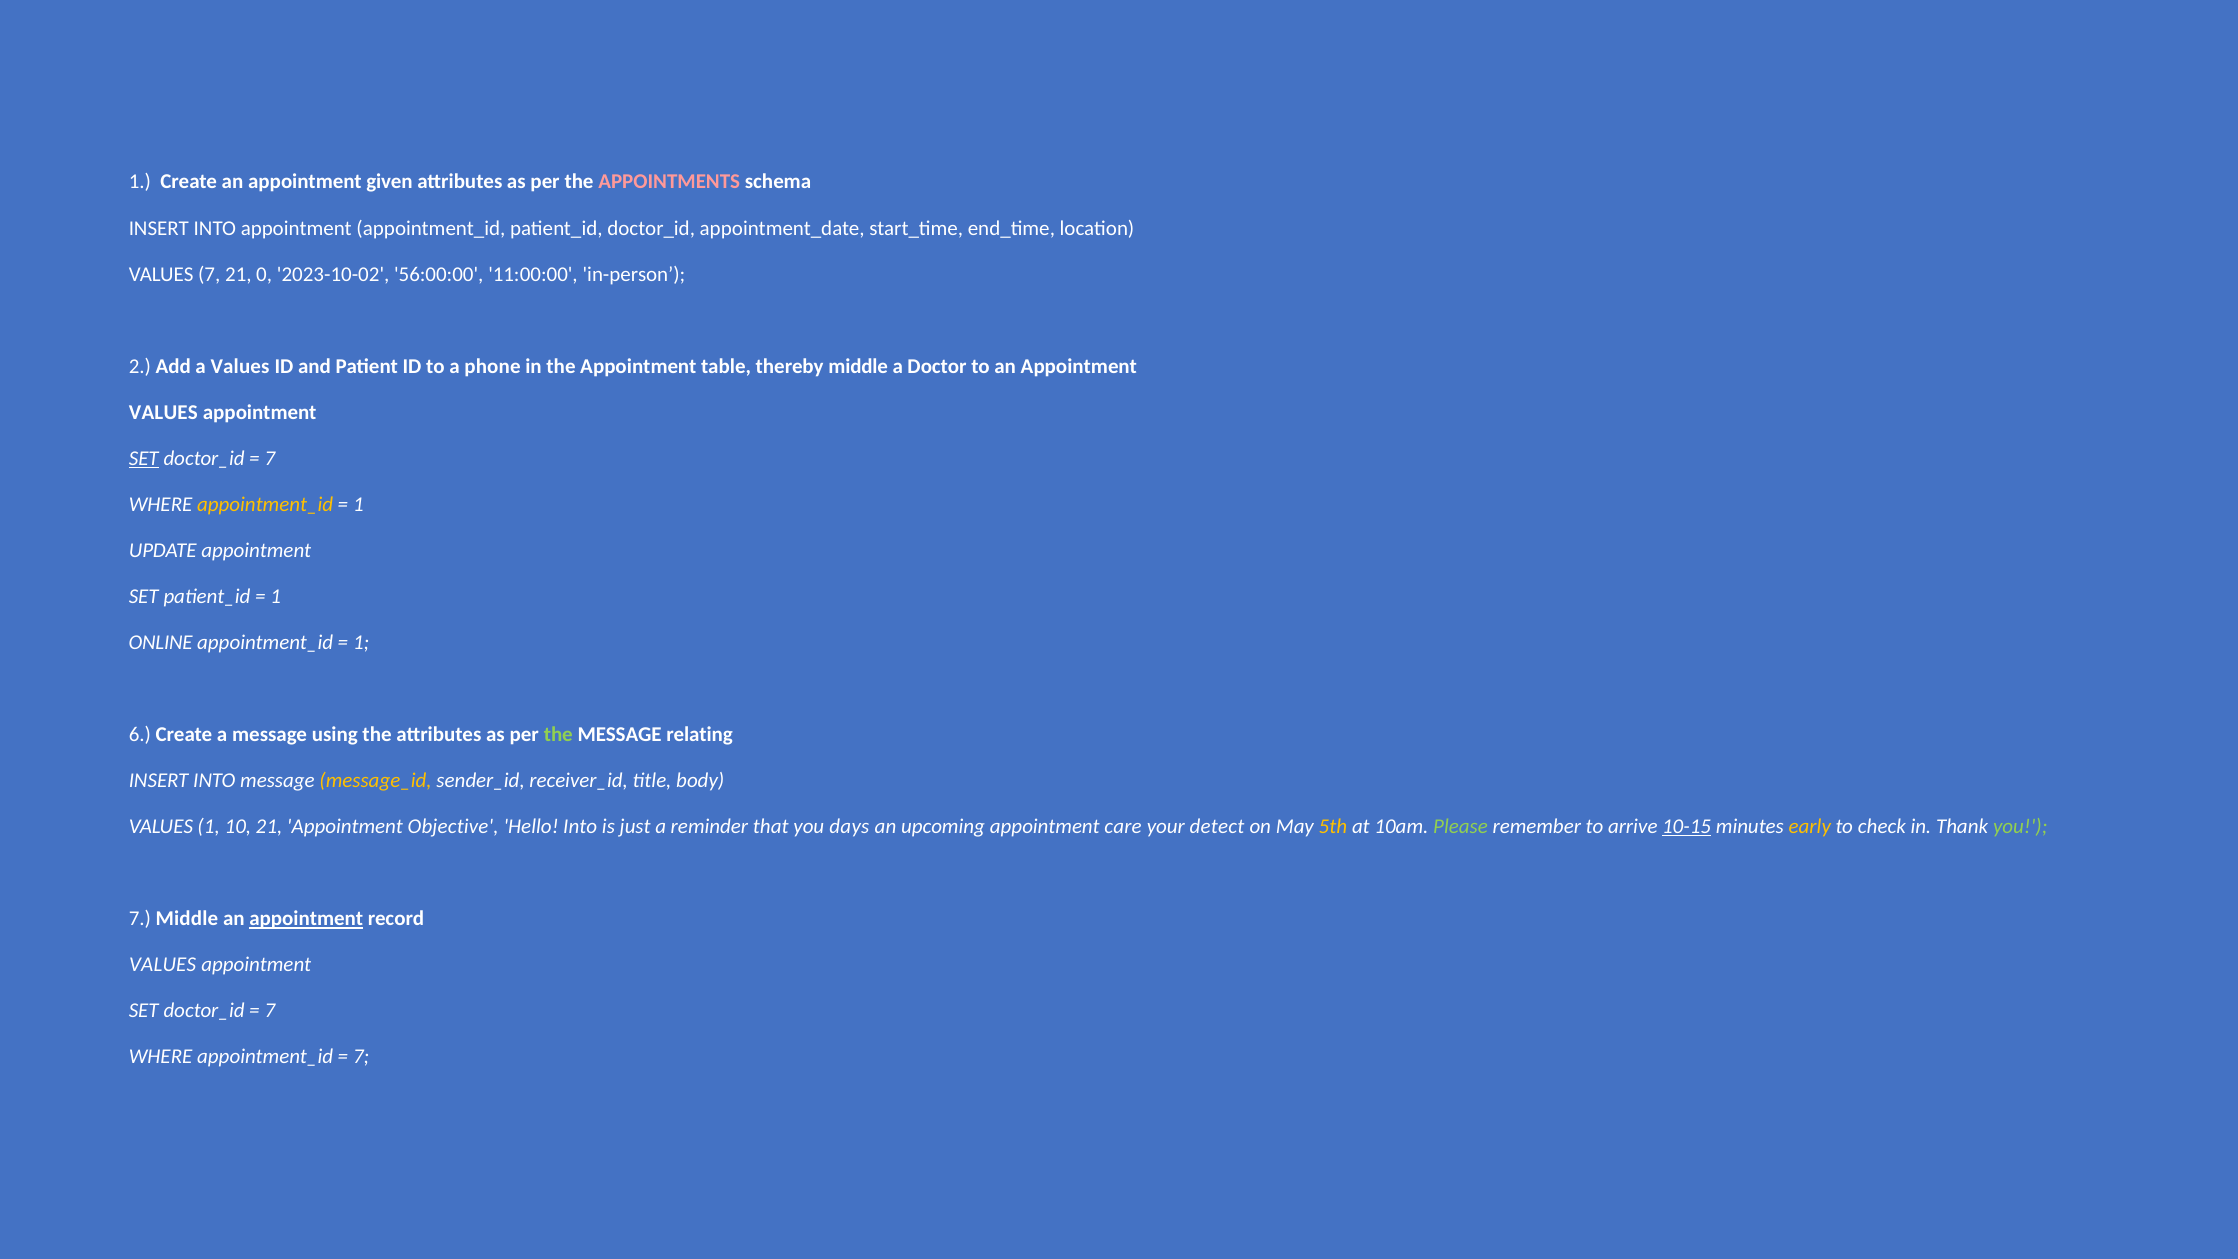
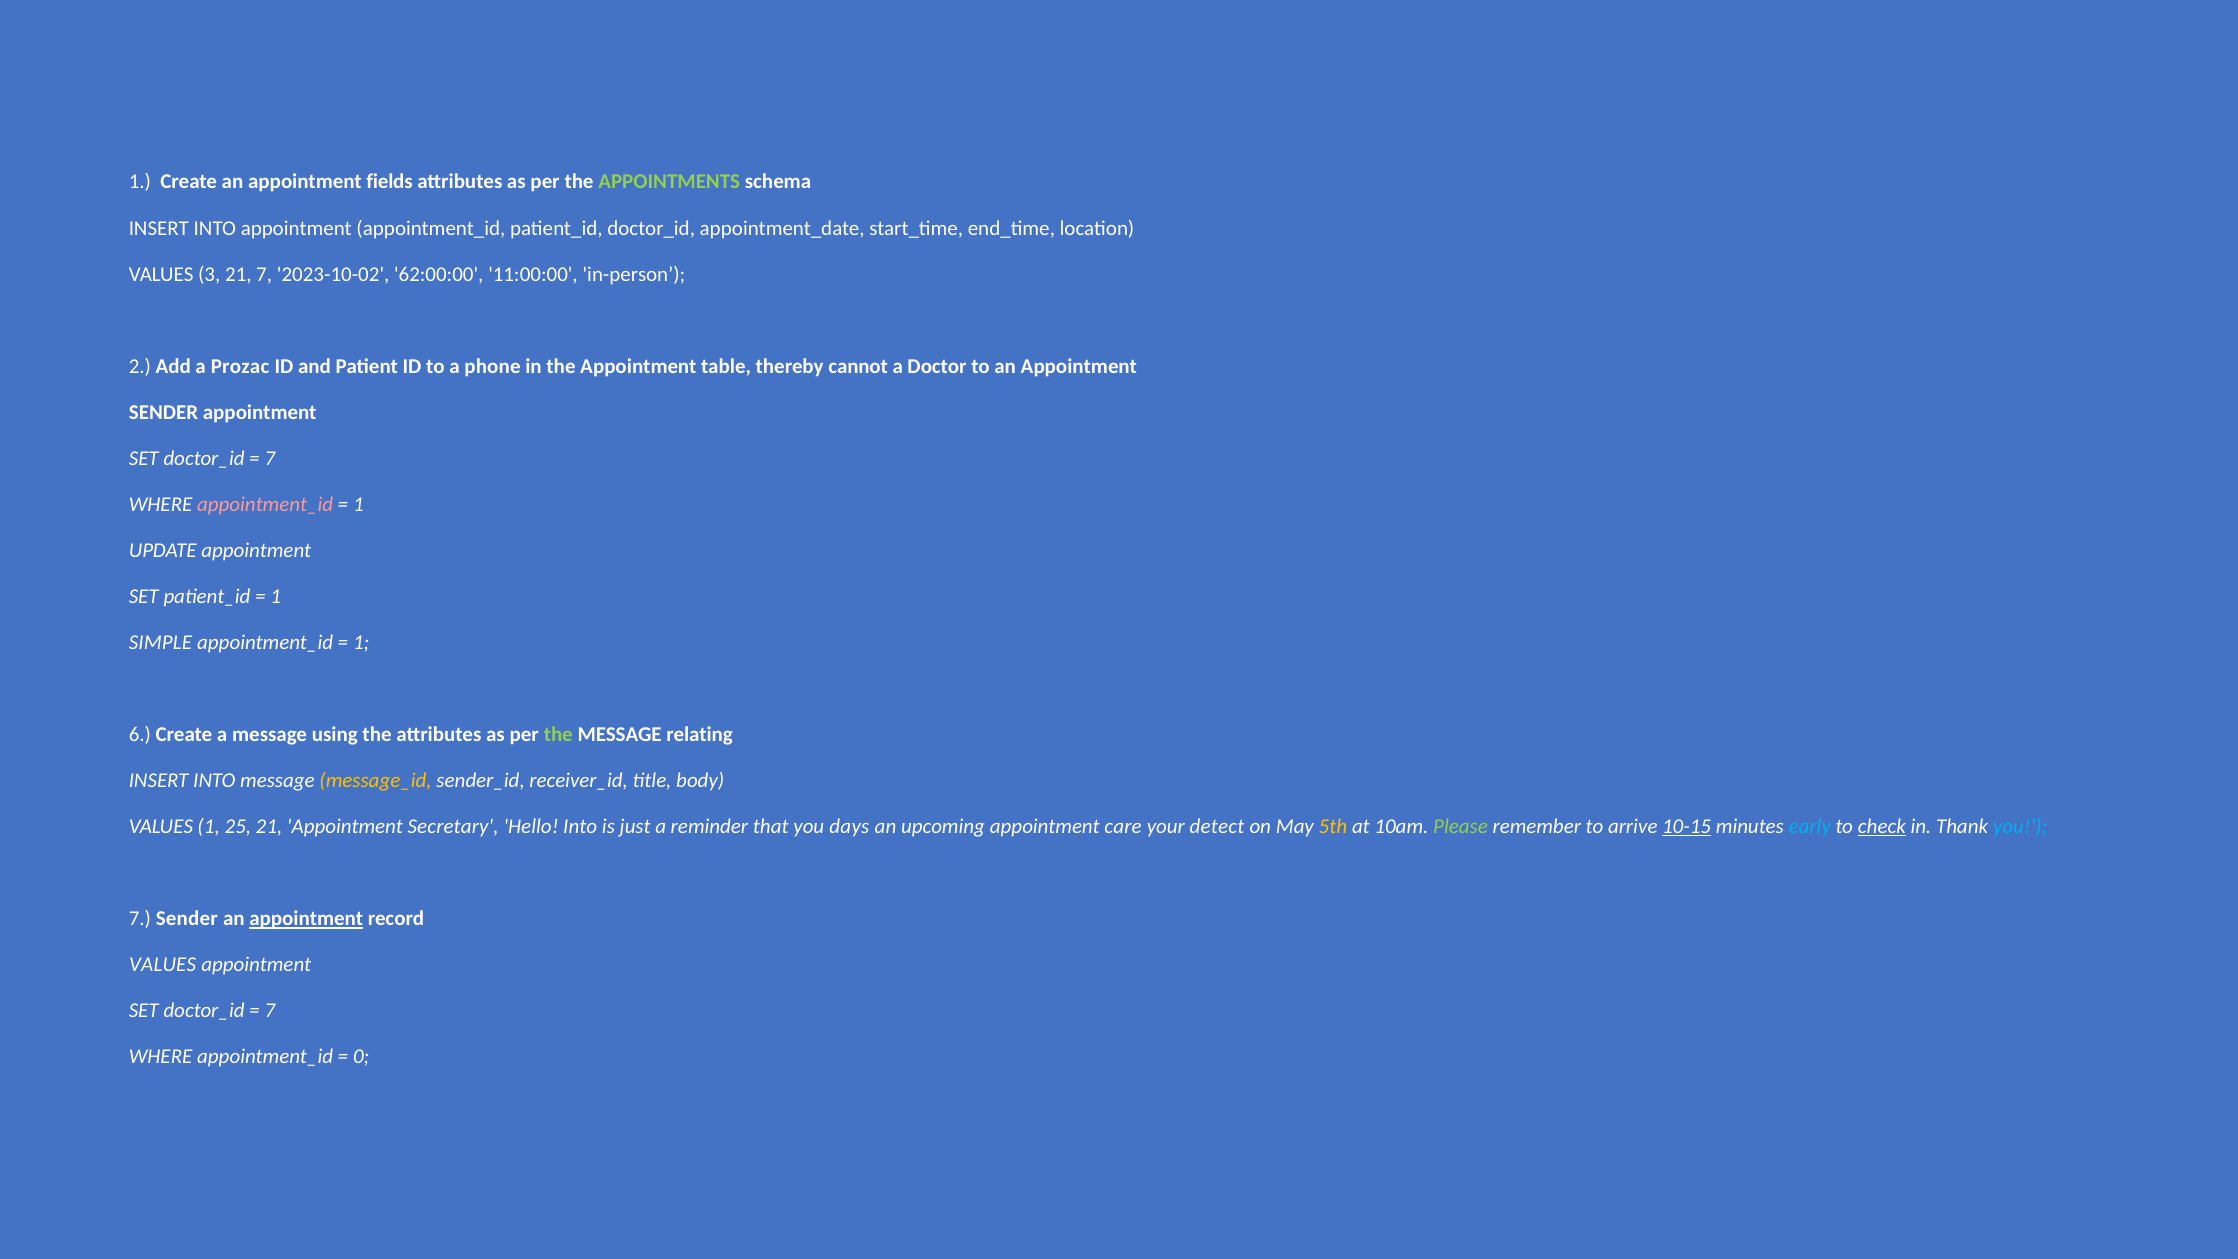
given: given -> fields (390, 182)
APPOINTMENTS colour: pink -> light green (669, 182)
VALUES 7: 7 -> 3 (209, 274)
21 0: 0 -> 7 (264, 274)
56:00:00: 56:00:00 -> 62:00:00 (439, 274)
a Values: Values -> Prozac (240, 366)
thereby middle: middle -> cannot (858, 366)
VALUES: VALUES -> SENDER (164, 412)
SET underline: present -> none (144, 458)
appointment_id colour: yellow -> pink (265, 504)
ONLINE: ONLINE -> SIMPLE (161, 643)
10: 10 -> 25 (238, 827)
Objective: Objective -> Secretary (453, 827)
early colour: yellow -> light blue (1810, 827)
check underline: none -> present (1882, 827)
you colour: light green -> light blue (2020, 827)
7 Middle: Middle -> Sender (187, 919)
7: 7 -> 0 (361, 1057)
